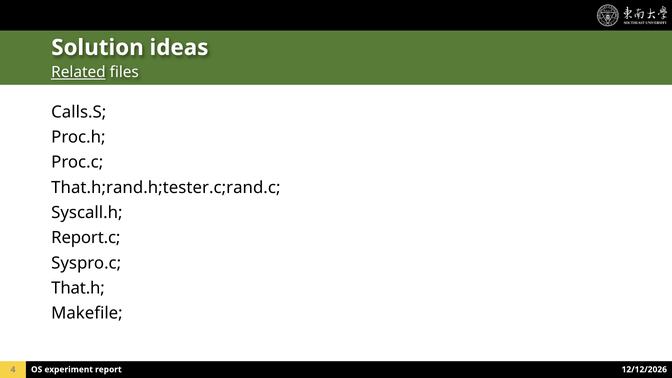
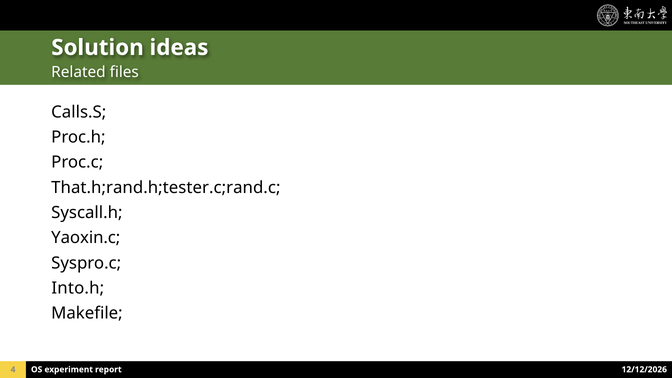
Related underline: present -> none (78, 72)
Report.c: Report.c -> Yaoxin.c (86, 238)
That.h: That.h -> Into.h (78, 288)
